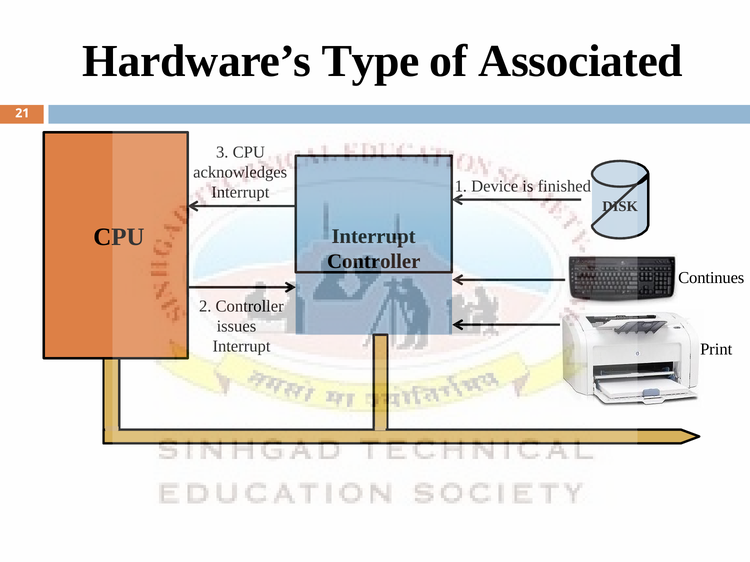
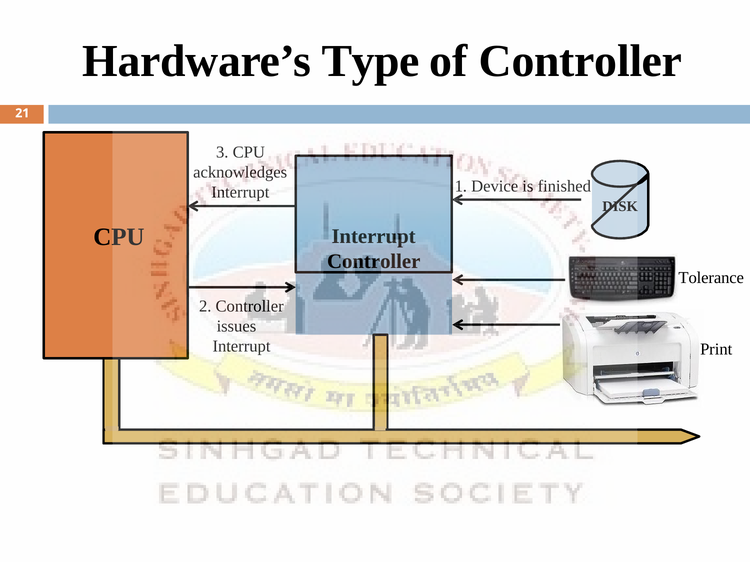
of Associated: Associated -> Controller (581, 61)
Continues: Continues -> Tolerance (711, 278)
